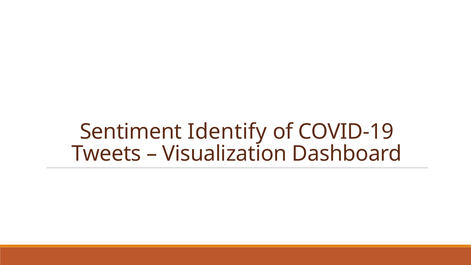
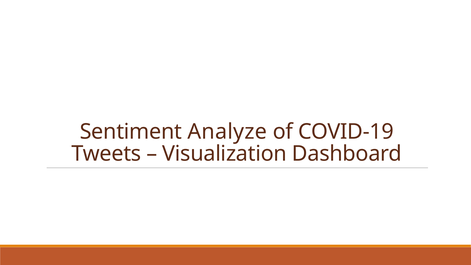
Identify: Identify -> Analyze (227, 132)
